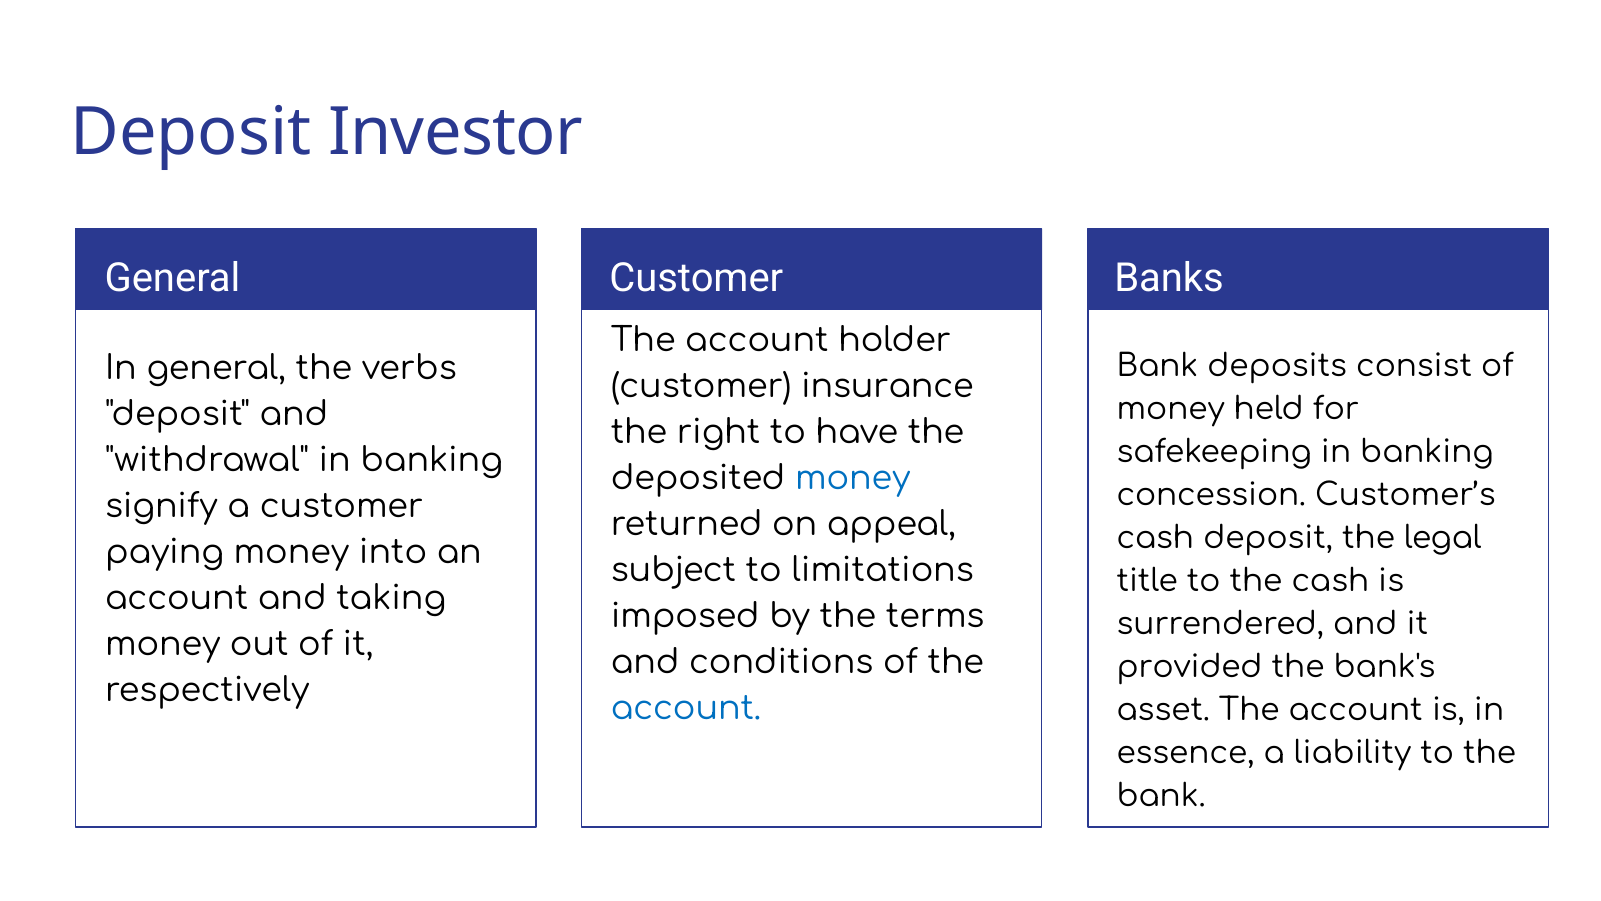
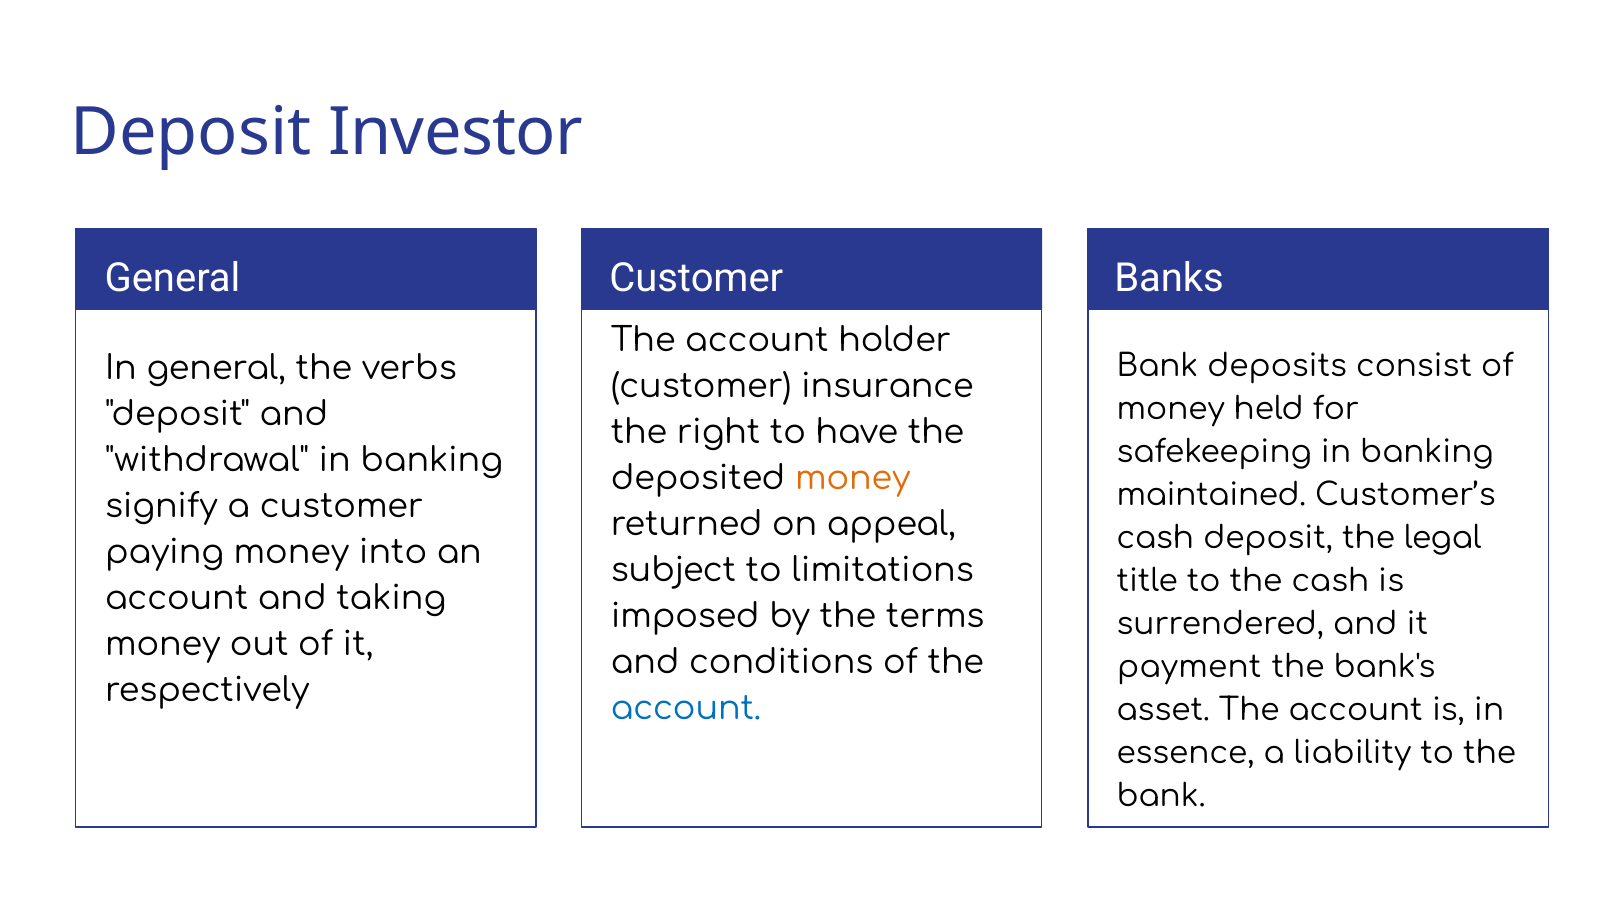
money colour: blue -> orange (853, 478)
concession: concession -> maintained (1211, 495)
provided: provided -> payment (1189, 667)
